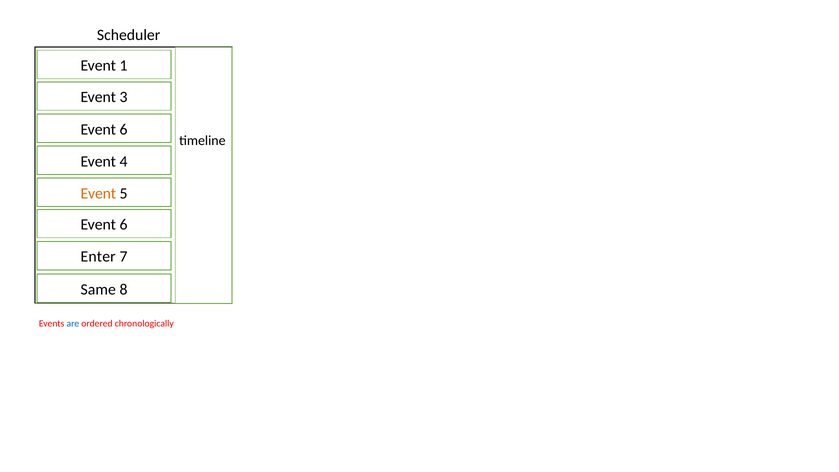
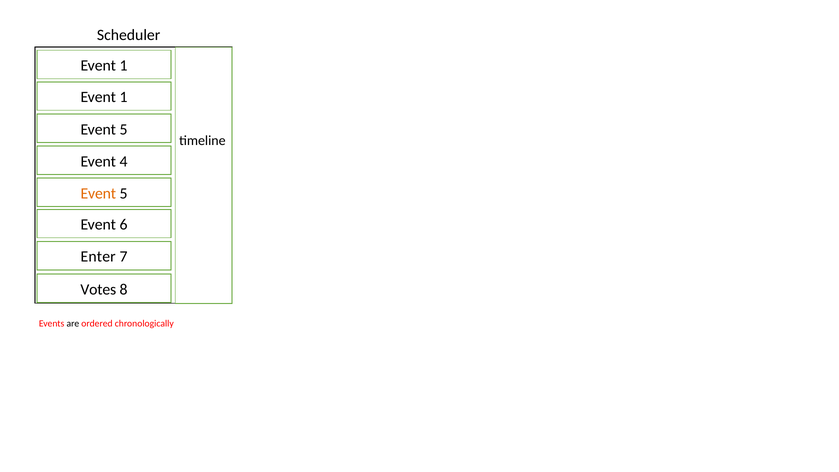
3: 3 -> 1 (124, 97)
6: 6 -> 5 (124, 129)
Same: Same -> Votes (98, 289)
are colour: blue -> black (73, 323)
